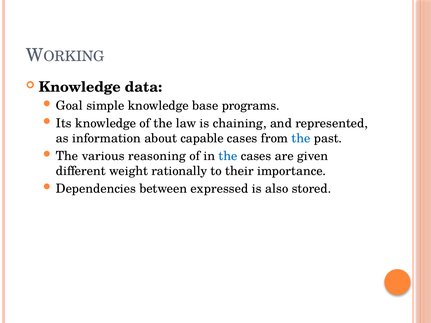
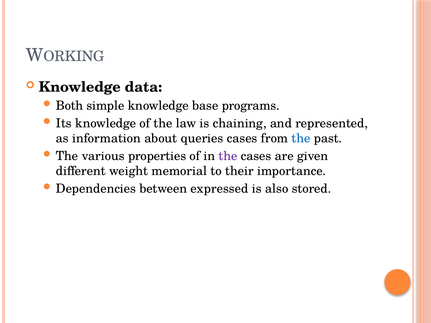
Goal: Goal -> Both (69, 106)
capable: capable -> queries (202, 138)
reasoning: reasoning -> properties (157, 156)
the colour: blue -> purple (228, 156)
rationally: rationally -> memorial (179, 171)
